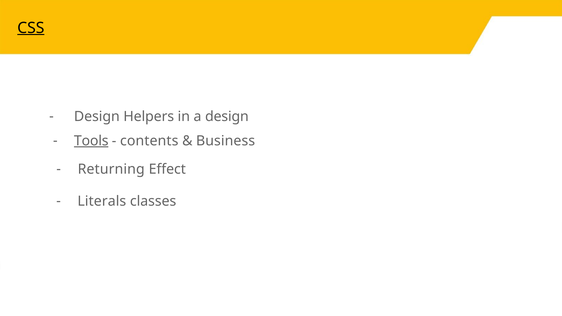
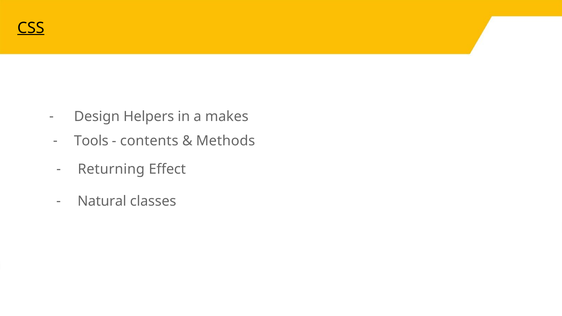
a design: design -> makes (227, 117)
Tools underline: present -> none (91, 141)
Business: Business -> Methods (226, 141)
Literals: Literals -> Natural (102, 201)
